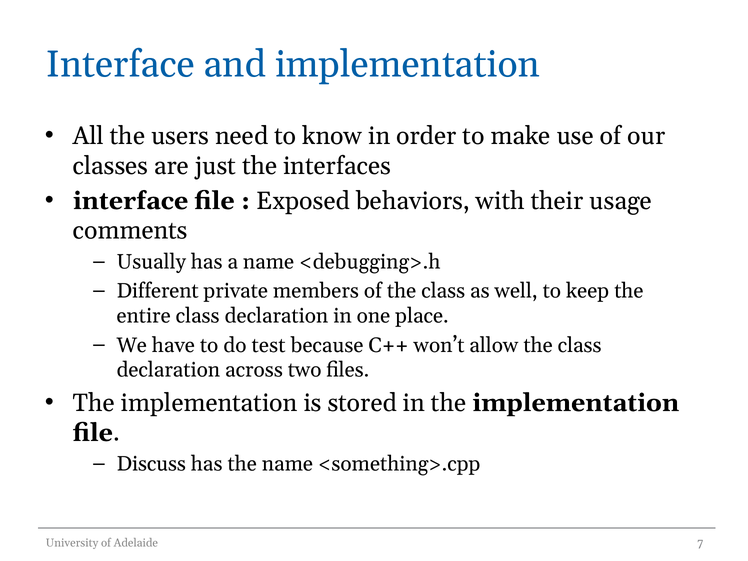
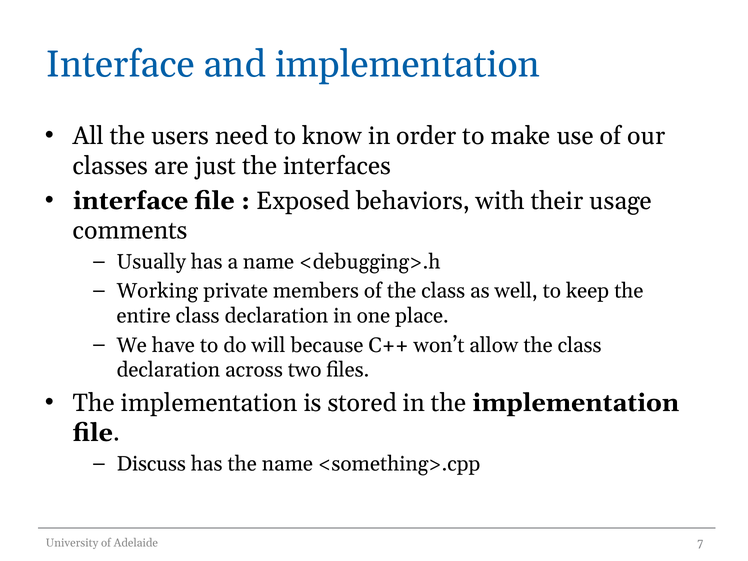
Different: Different -> Working (157, 291)
test: test -> will (269, 345)
